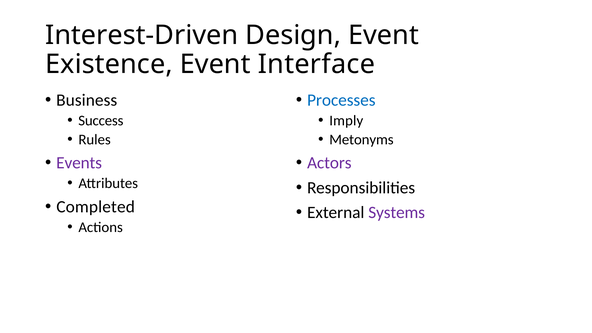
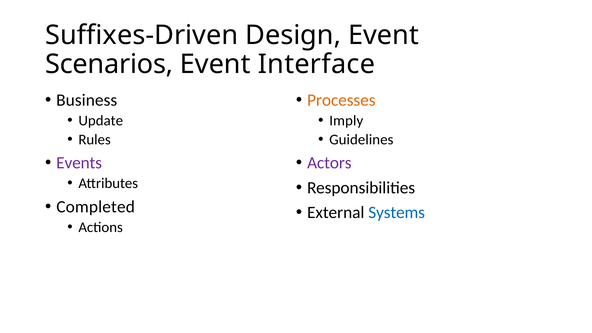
Interest-Driven: Interest-Driven -> Suffixes-Driven (142, 35)
Existence: Existence -> Scenarios (109, 64)
Processes colour: blue -> orange (341, 100)
Success: Success -> Update (101, 120)
Metonyms: Metonyms -> Guidelines (361, 140)
Systems colour: purple -> blue (397, 213)
